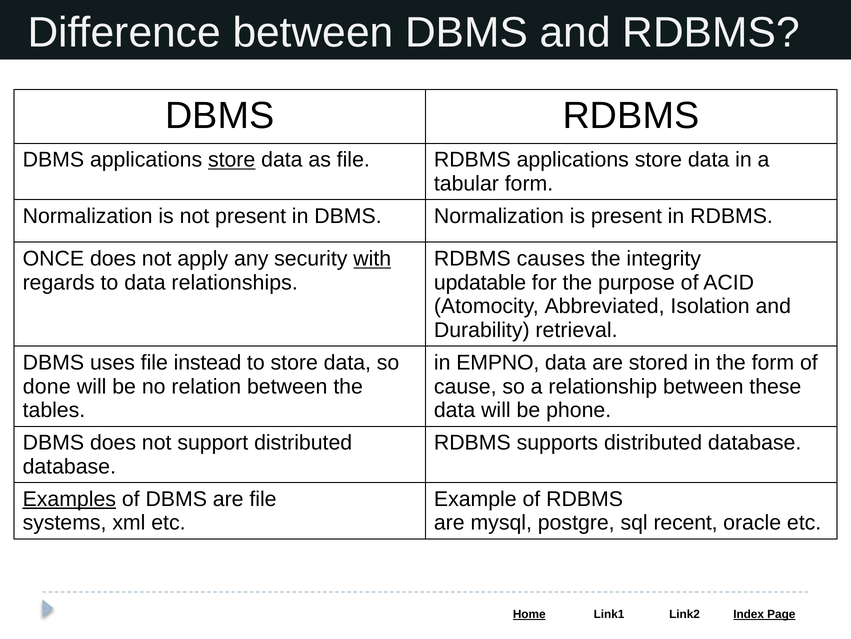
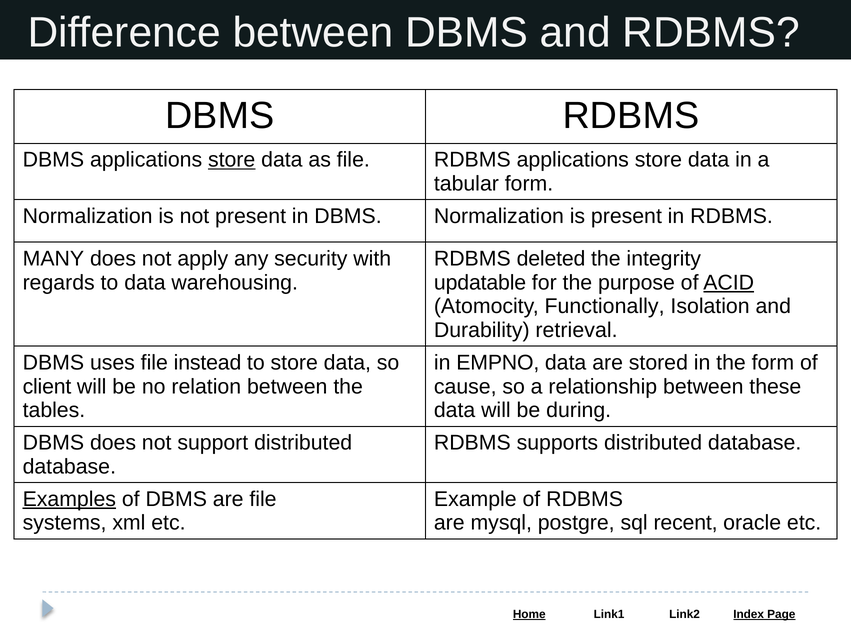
ONCE: ONCE -> MANY (53, 258)
with underline: present -> none (372, 258)
causes: causes -> deleted (551, 258)
relationships: relationships -> warehousing (235, 282)
ACID underline: none -> present (729, 282)
Abbreviated: Abbreviated -> Functionally (605, 306)
done: done -> client (47, 386)
phone: phone -> during (579, 410)
